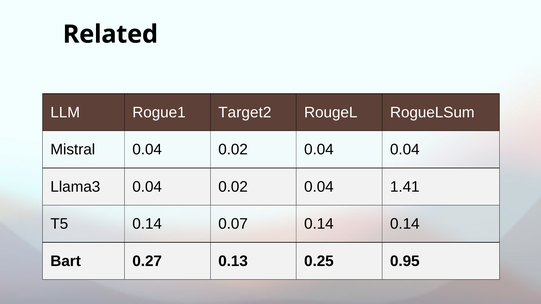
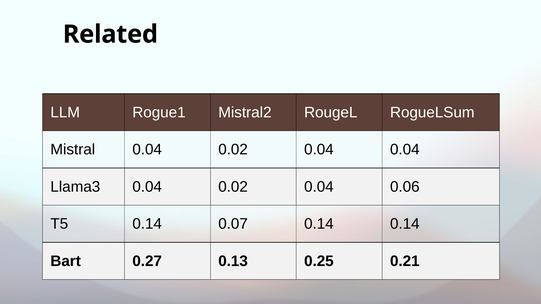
Target2: Target2 -> Mistral2 (245, 113)
1.41: 1.41 -> 0.06 (405, 187)
0.95: 0.95 -> 0.21 (405, 261)
